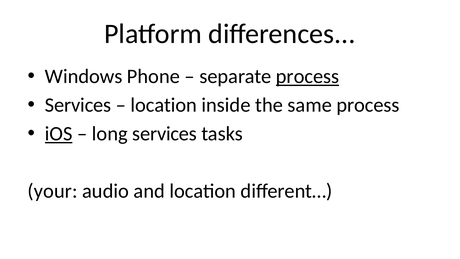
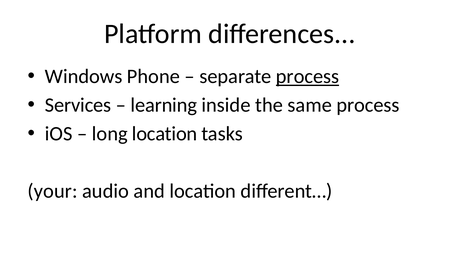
location: location -> learning (164, 105)
iOS underline: present -> none (59, 134)
long services: services -> location (165, 134)
